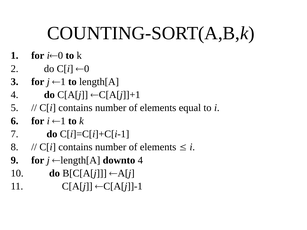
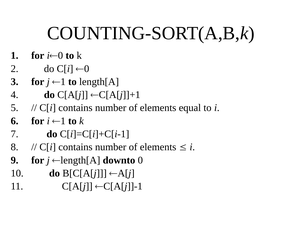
downto 4: 4 -> 0 (140, 160)
